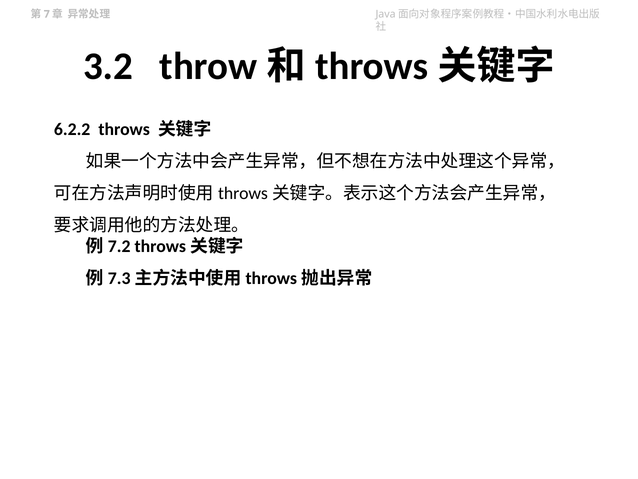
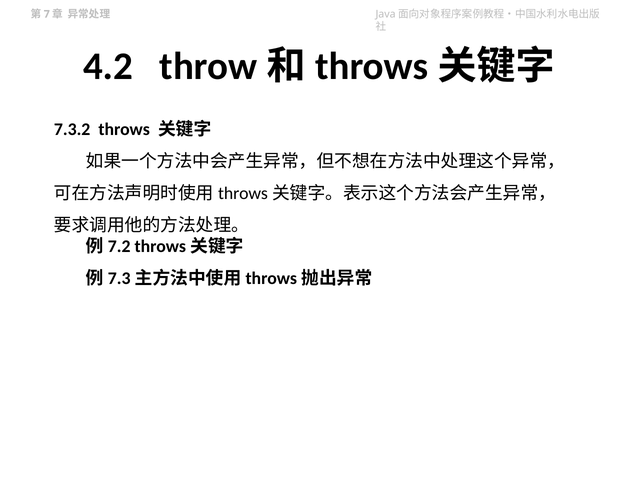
3.2: 3.2 -> 4.2 (108, 66)
6.2.2: 6.2.2 -> 7.3.2 (72, 129)
